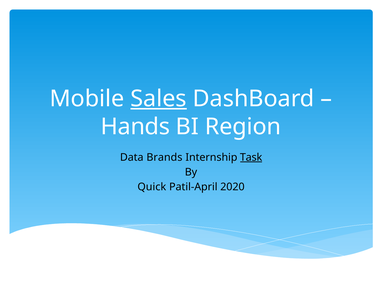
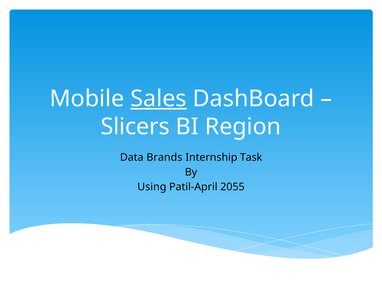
Hands: Hands -> Slicers (135, 127)
Task underline: present -> none (251, 158)
Quick: Quick -> Using (152, 187)
2020: 2020 -> 2055 (232, 187)
